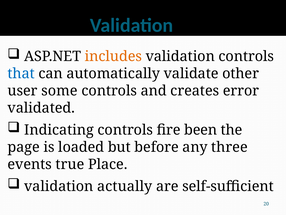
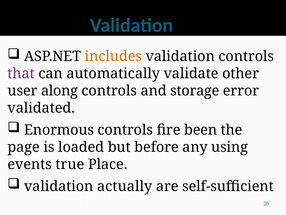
that colour: blue -> purple (21, 73)
some: some -> along (60, 91)
creates: creates -> storage (195, 91)
Indicating: Indicating -> Enormous (59, 130)
three: three -> using (230, 147)
